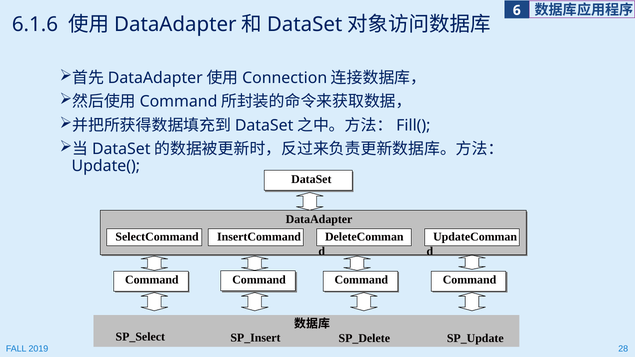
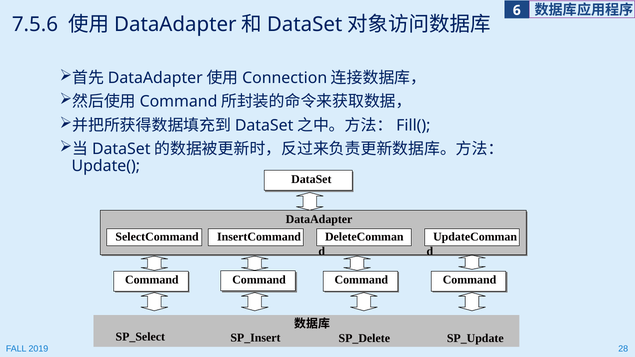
6.1.6: 6.1.6 -> 7.5.6 (35, 24)
